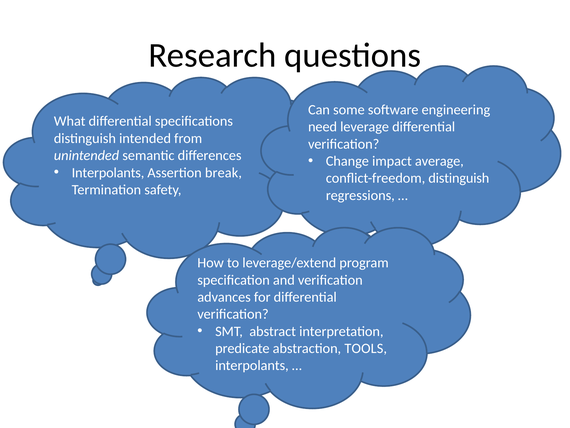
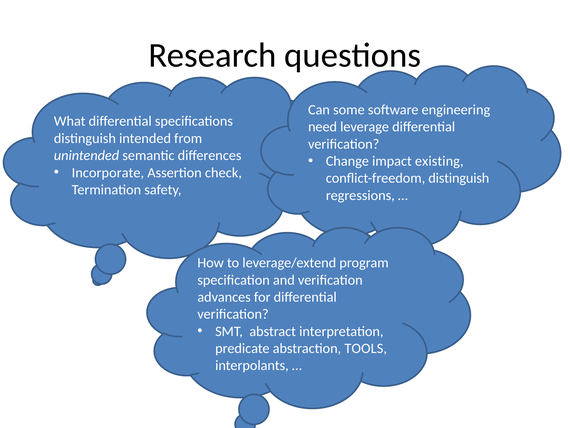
average: average -> existing (439, 161)
Interpolants: Interpolants -> Incorporate (108, 172)
break: break -> check (223, 172)
